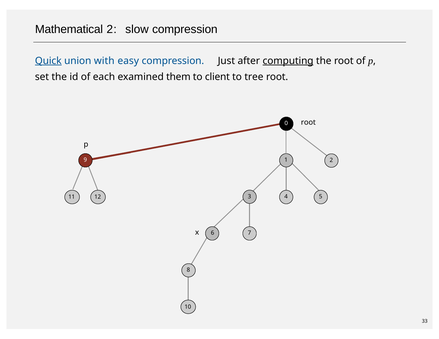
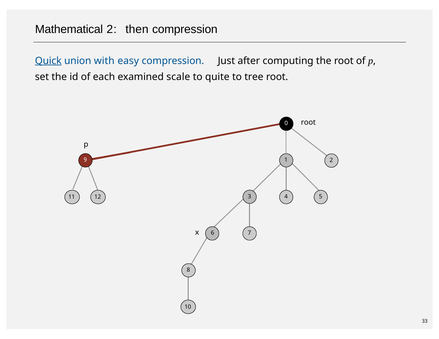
slow: slow -> then (137, 29)
computing underline: present -> none (288, 61)
them: them -> scale (178, 77)
client: client -> quite (217, 77)
